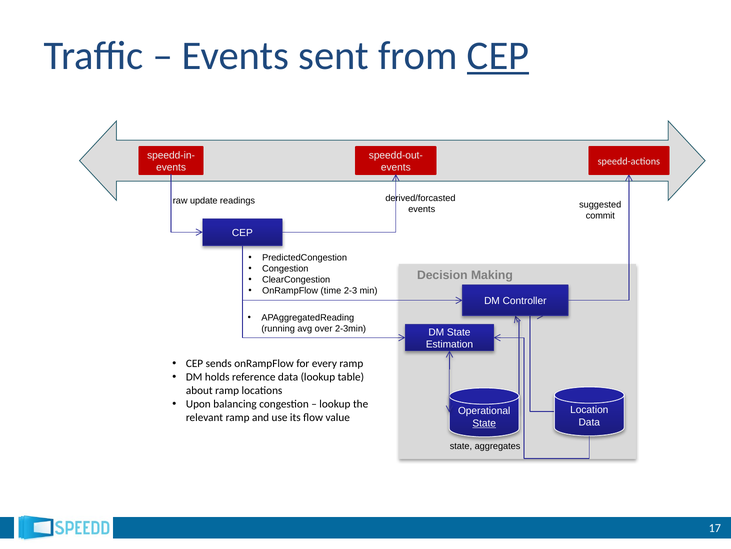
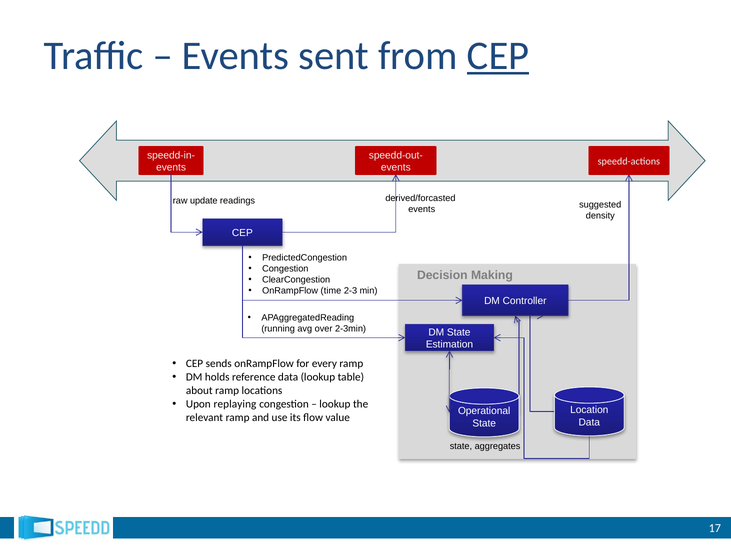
commit: commit -> density (600, 215)
balancing: balancing -> replaying (235, 404)
State underline: present -> none (484, 423)
